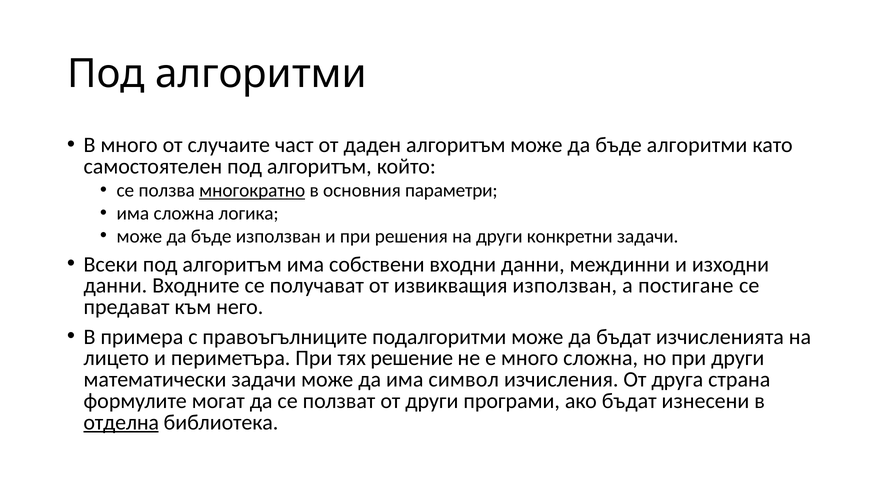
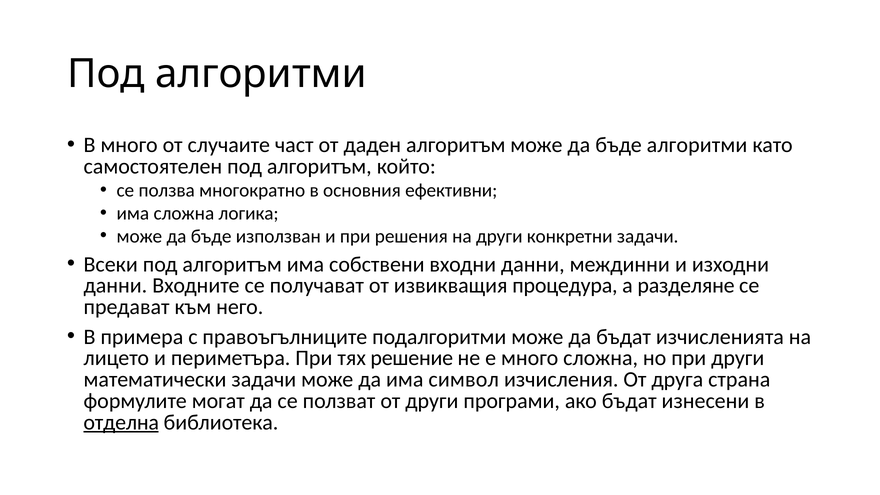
многократно underline: present -> none (252, 191)
параметри: параметри -> ефективни (451, 191)
извикващия използван: използван -> процедура (565, 286)
постигане: постигане -> разделяне (686, 286)
